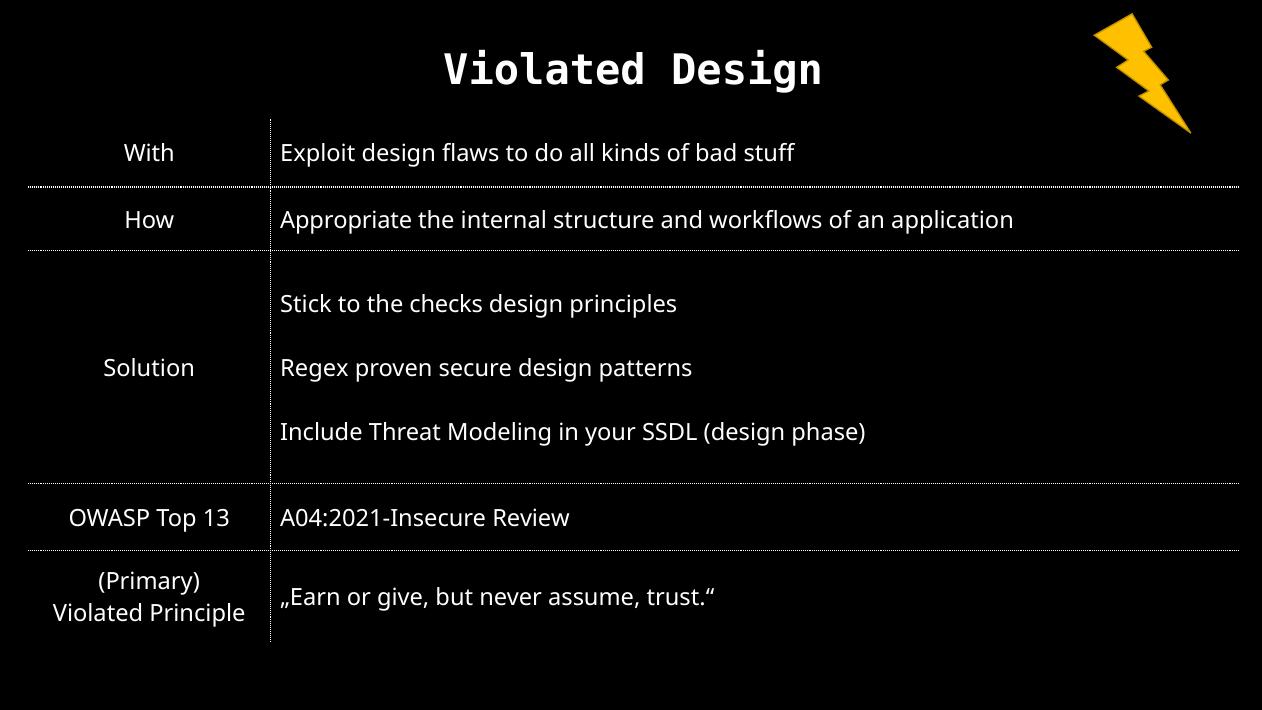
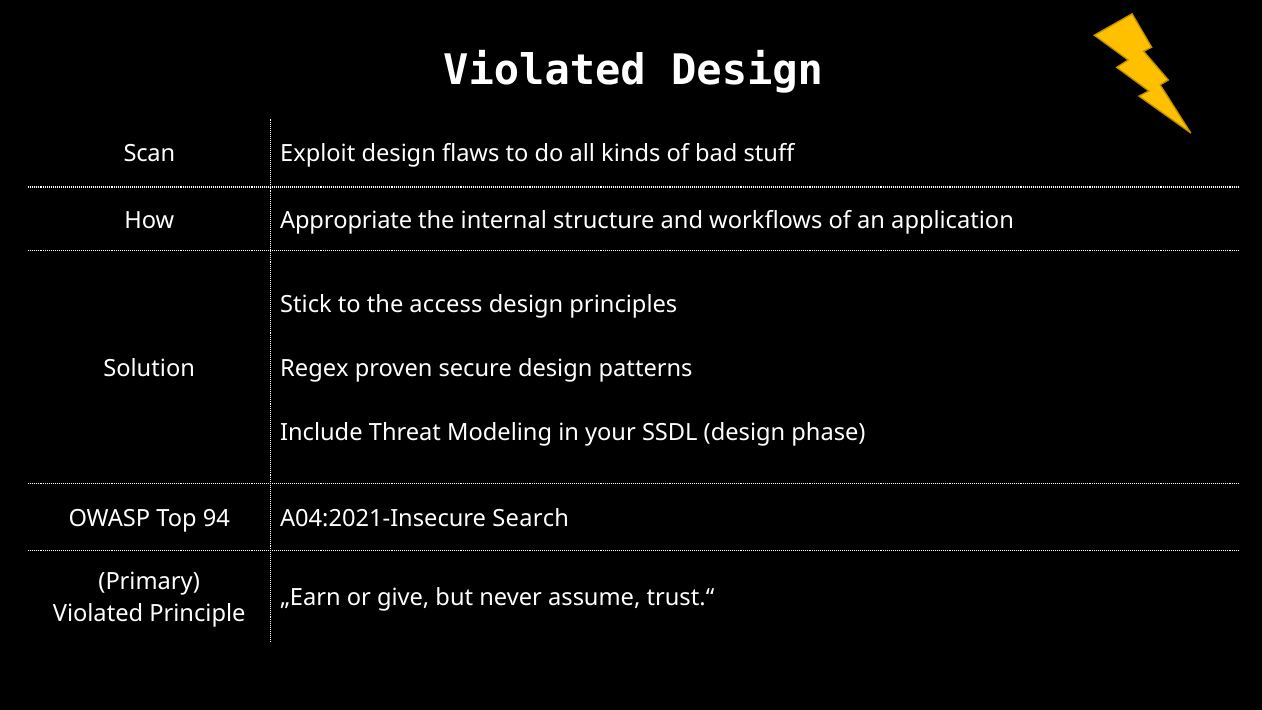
With: With -> Scan (149, 154)
checks: checks -> access (446, 304)
13: 13 -> 94 (216, 518)
Review: Review -> Search (531, 518)
